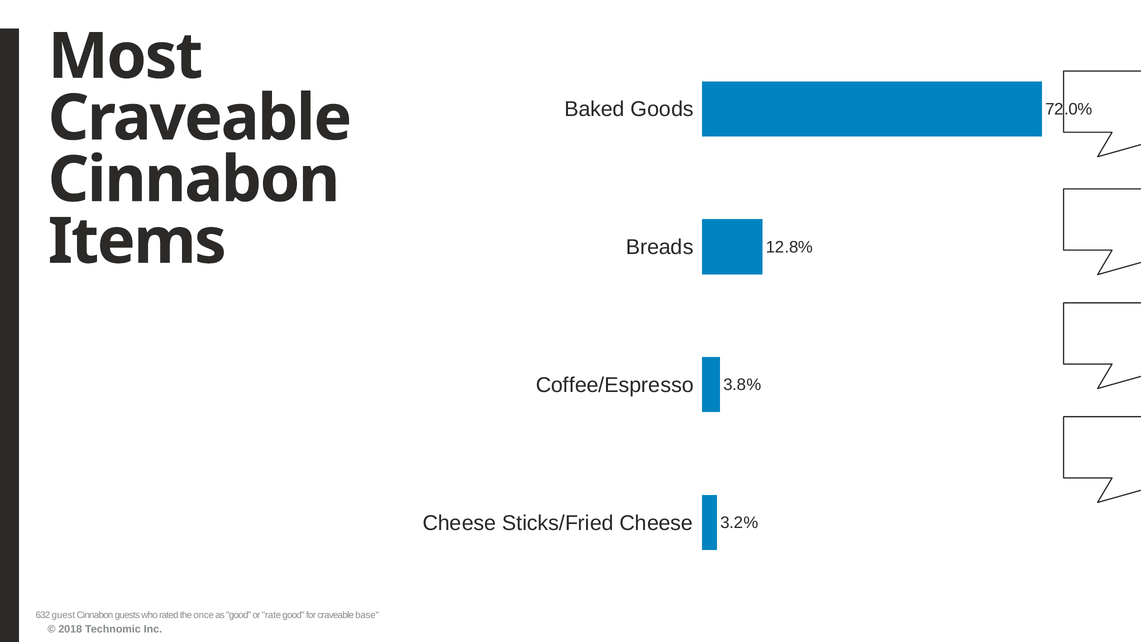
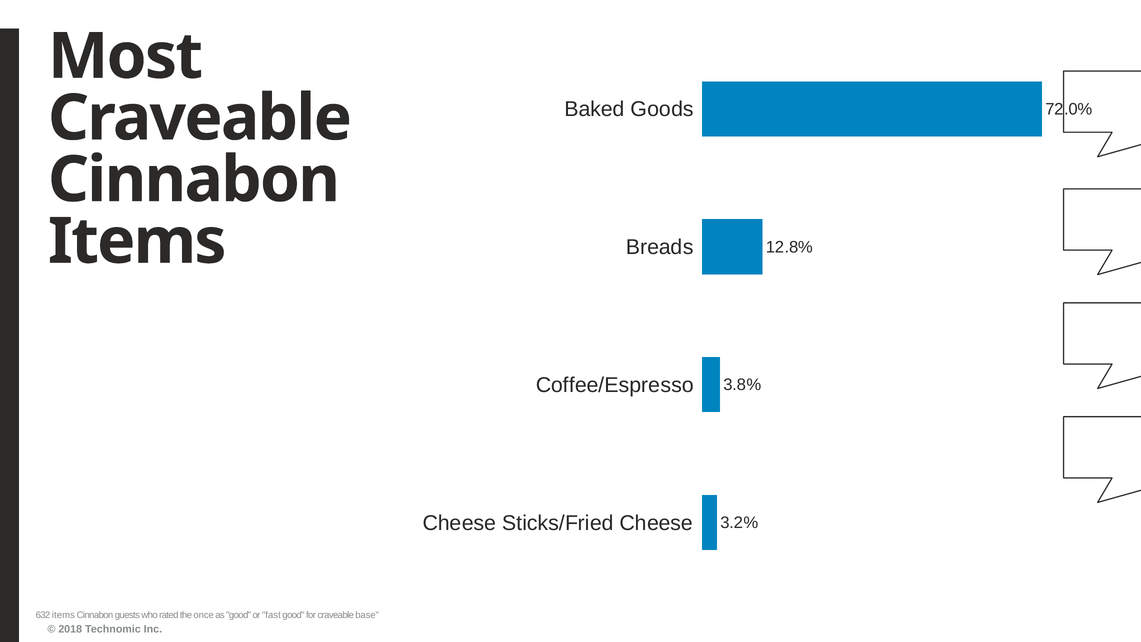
632 guest: guest -> items (63, 615)
rate: rate -> fast (271, 615)
